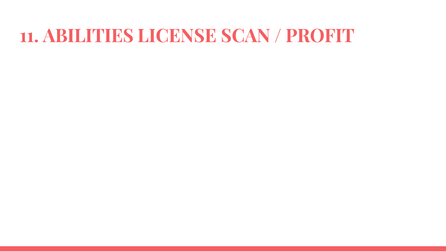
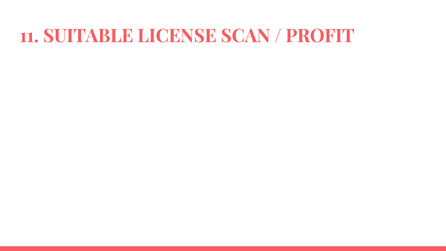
ABILITIES: ABILITIES -> SUITABLE (88, 36)
